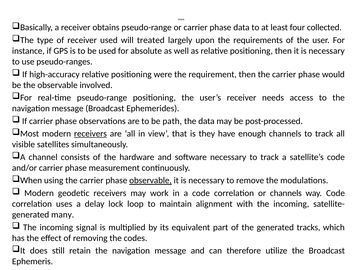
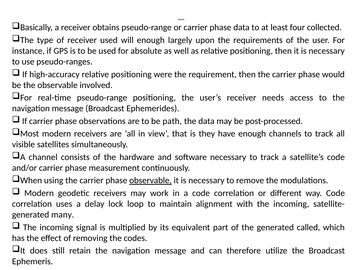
will treated: treated -> enough (151, 40)
receivers underline: present -> none (90, 134)
or channels: channels -> different (286, 193)
tracks: tracks -> called (308, 227)
